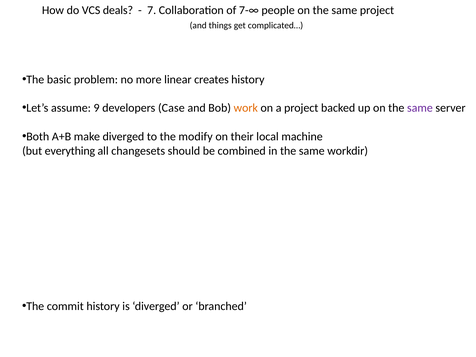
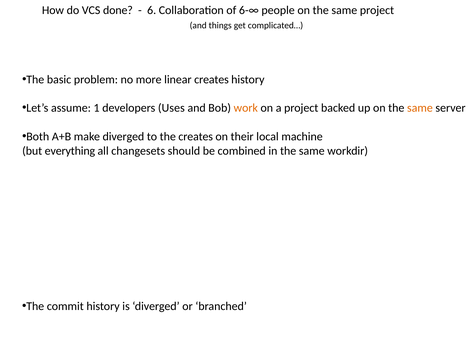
deals: deals -> done (118, 10)
7: 7 -> 6 (152, 10)
7-∞: 7-∞ -> 6-∞ (249, 10)
9: 9 -> 1 (97, 108)
Case: Case -> Uses (171, 108)
same colour: purple -> orange (420, 108)
the modify: modify -> creates (196, 137)
